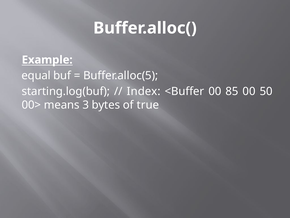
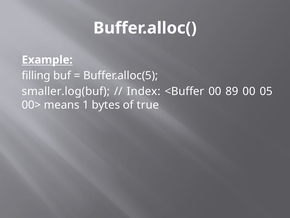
equal: equal -> filling (36, 75)
starting.log(buf: starting.log(buf -> smaller.log(buf (66, 91)
85: 85 -> 89 (232, 91)
50: 50 -> 05 (266, 91)
3: 3 -> 1 (86, 105)
